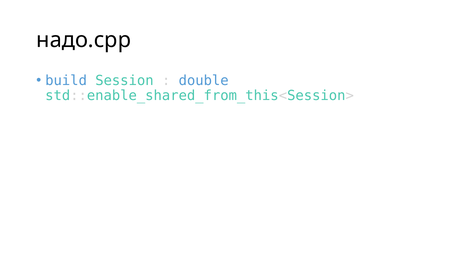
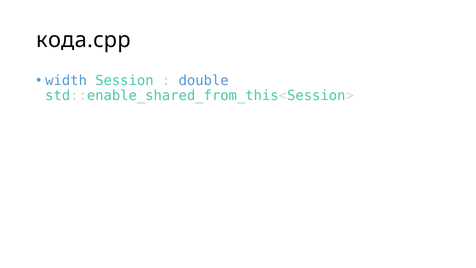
надо.cpp: надо.cpp -> кода.cpp (84, 40)
build: build -> width (66, 80)
